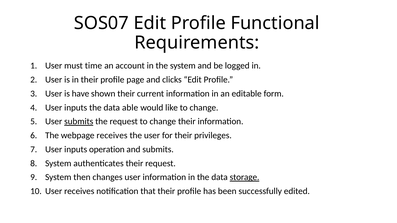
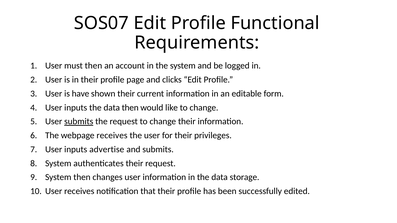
must time: time -> then (93, 66)
data able: able -> then (130, 108)
operation: operation -> advertise (107, 150)
storage underline: present -> none (245, 177)
